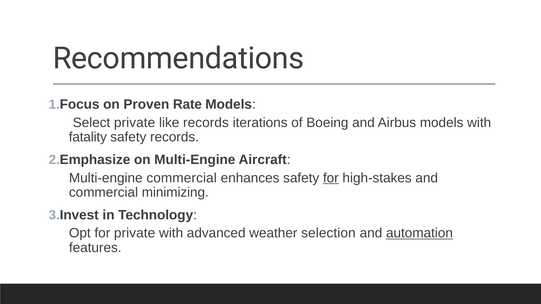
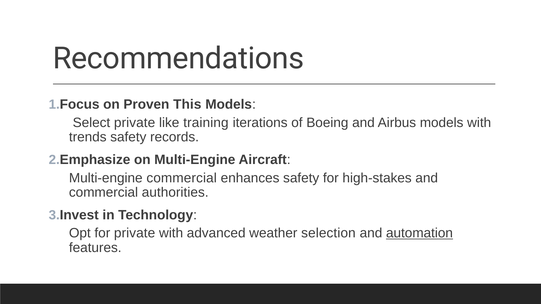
Rate: Rate -> This (187, 104)
like records: records -> training (206, 123)
fatality: fatality -> trends (88, 137)
for underline: present -> none (331, 178)
minimizing: minimizing -> authorities (175, 193)
